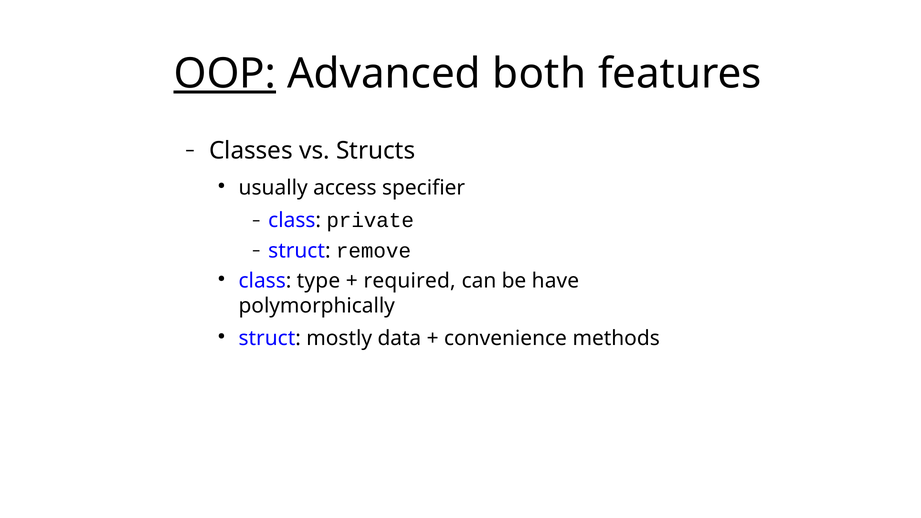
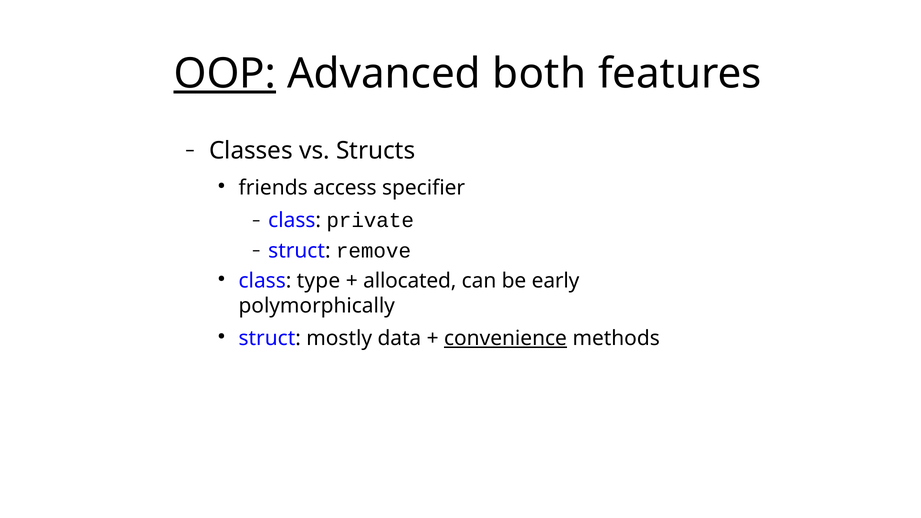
usually: usually -> friends (273, 188)
required: required -> allocated (410, 281)
have: have -> early (556, 281)
convenience underline: none -> present (505, 338)
